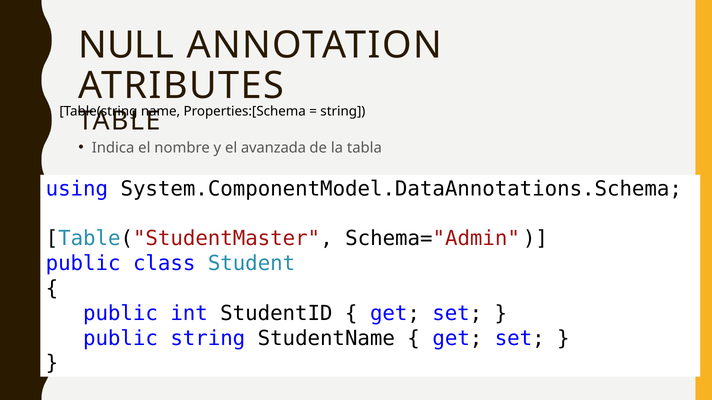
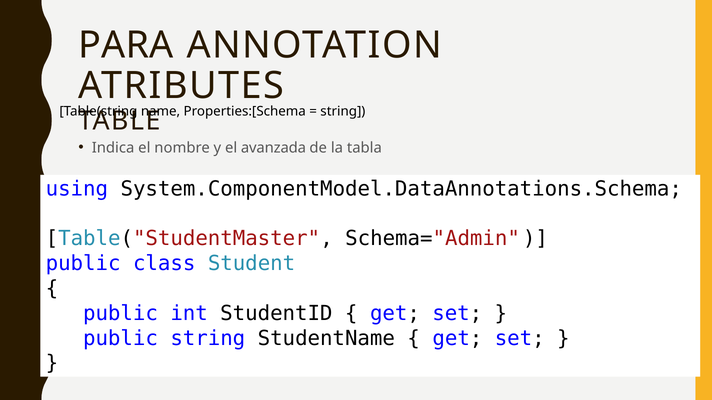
NULL: NULL -> PARA (126, 45)
